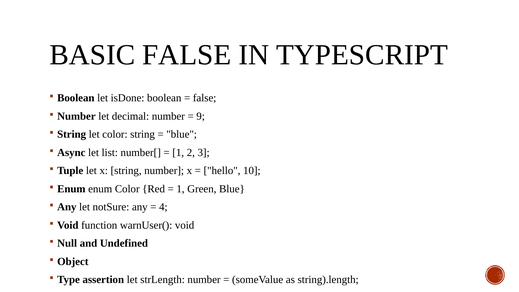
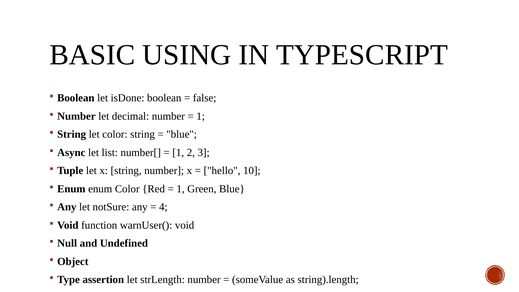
BASIC FALSE: FALSE -> USING (187, 55)
9: 9 -> 1 (201, 116)
